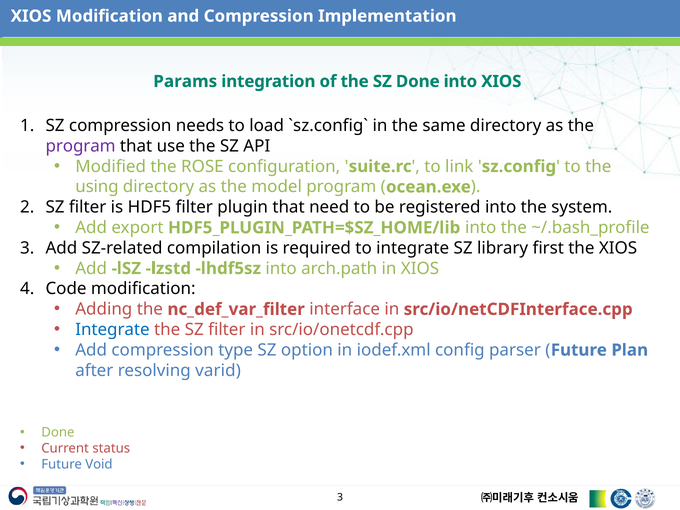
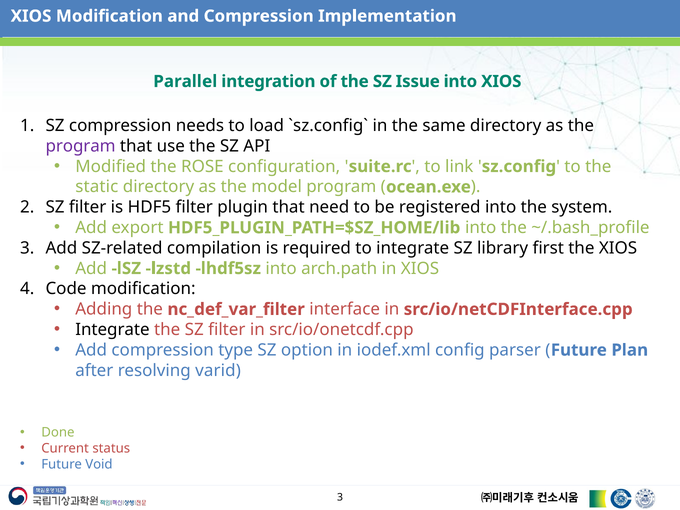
Params: Params -> Parallel (185, 81)
SZ Done: Done -> Issue (418, 81)
using: using -> static (97, 187)
Integrate colour: blue -> black (112, 330)
